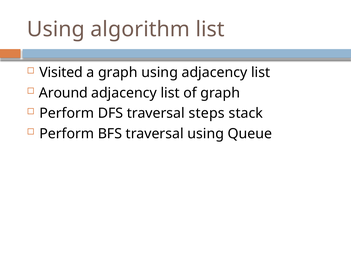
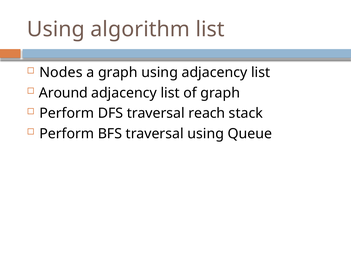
Visited: Visited -> Nodes (61, 73)
steps: steps -> reach (207, 113)
